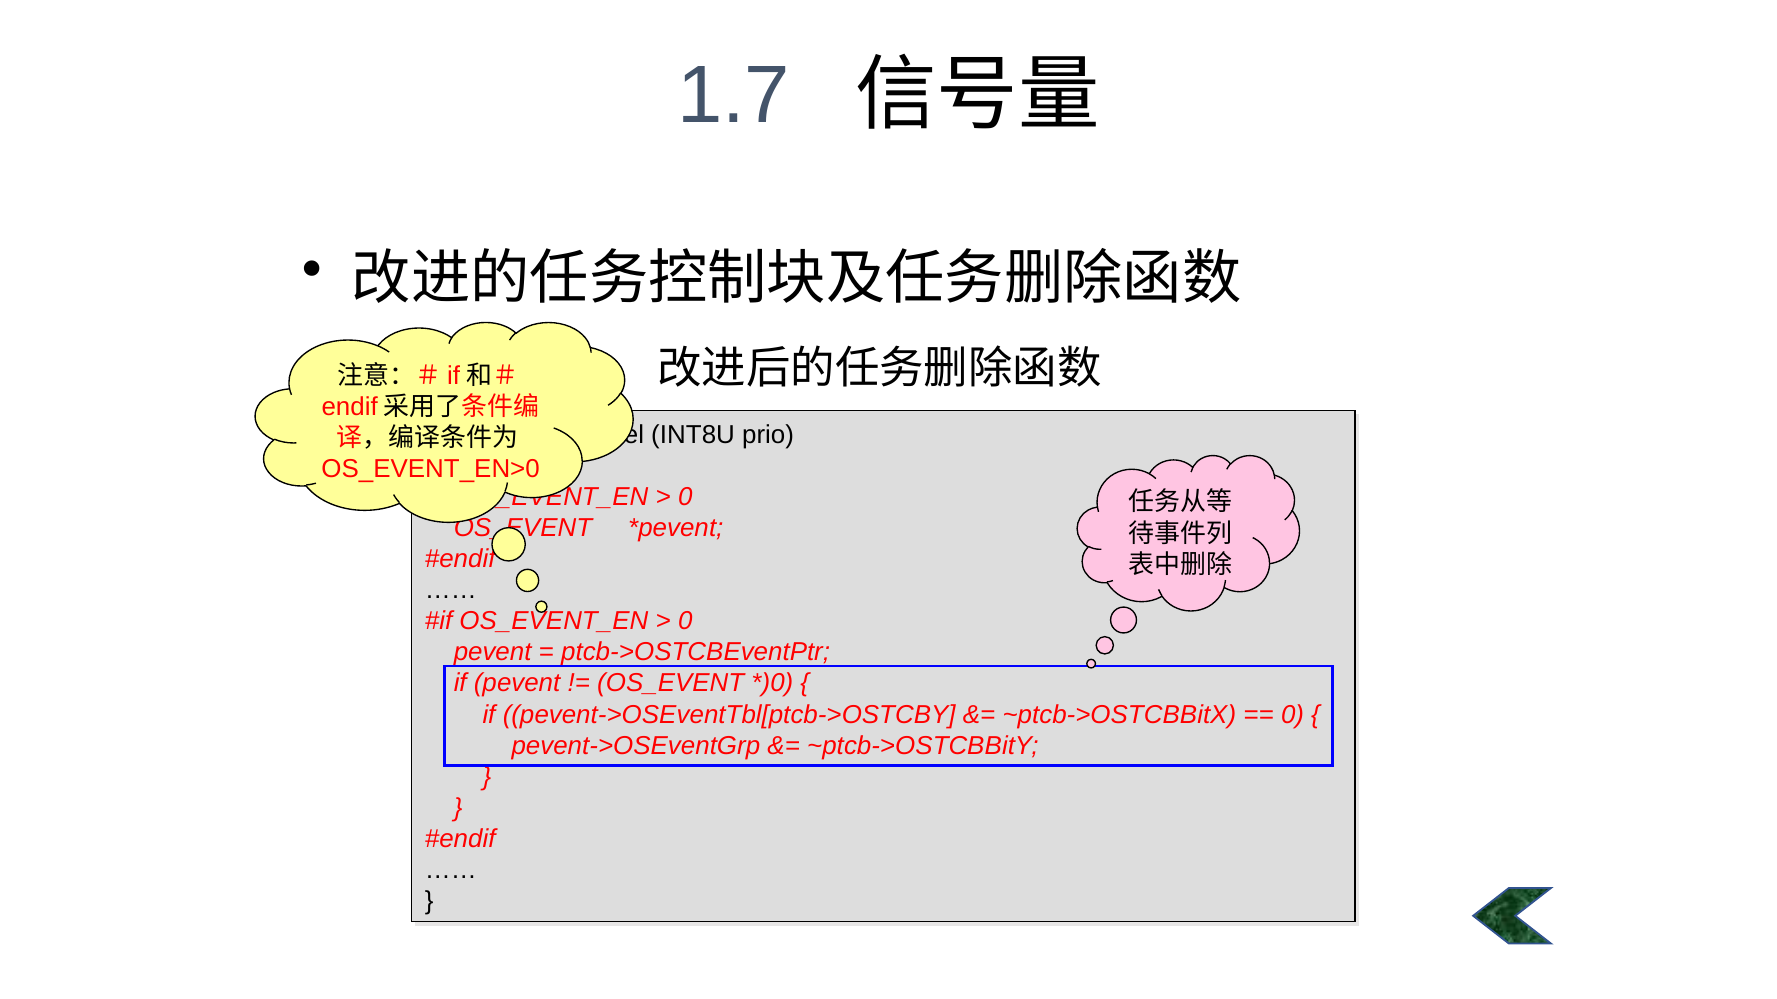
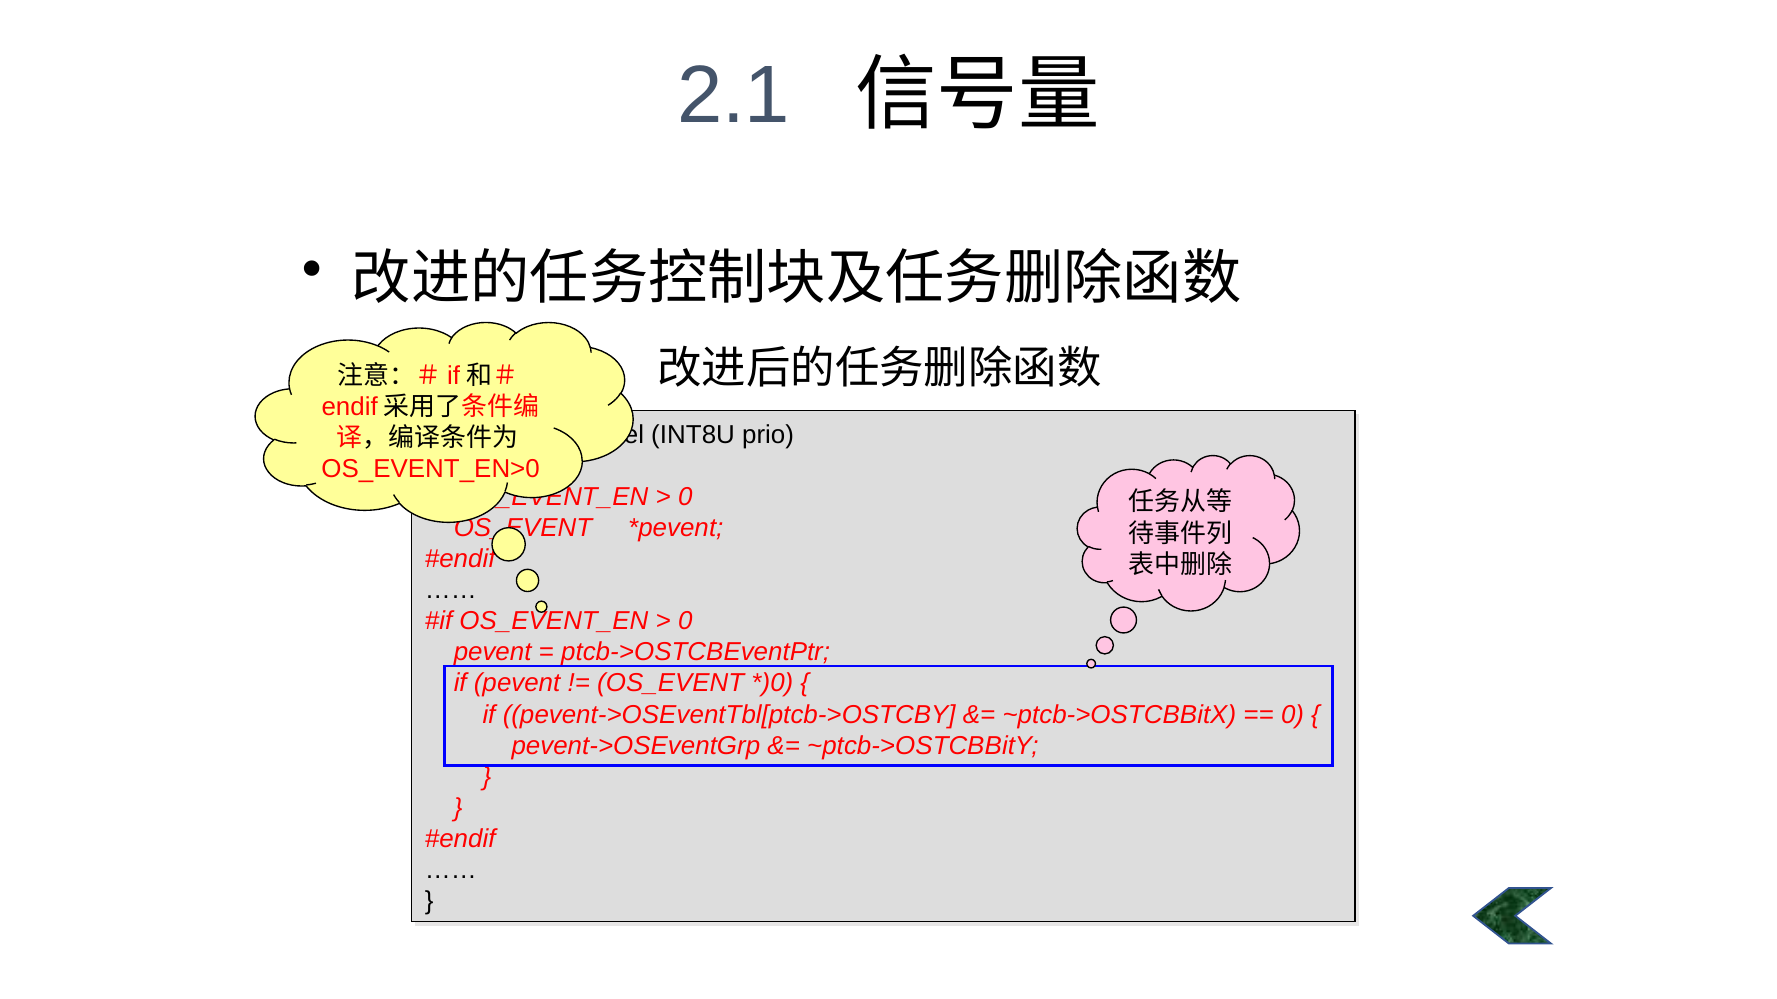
1.7: 1.7 -> 2.1 (734, 96)
